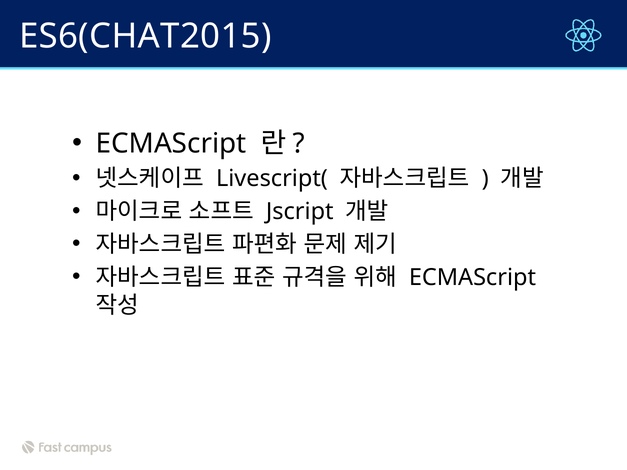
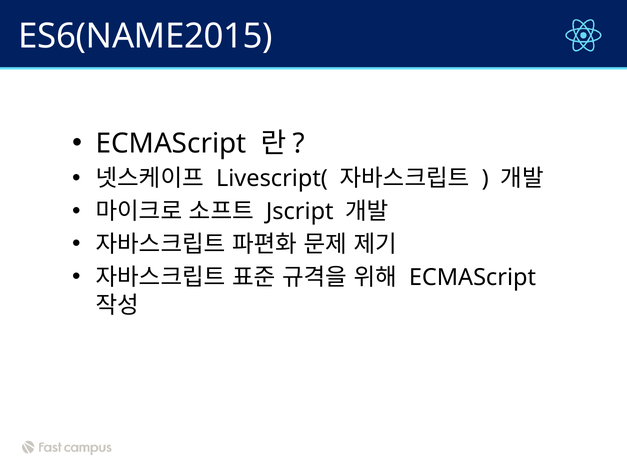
ES6(CHAT2015: ES6(CHAT2015 -> ES6(NAME2015 (146, 36)
